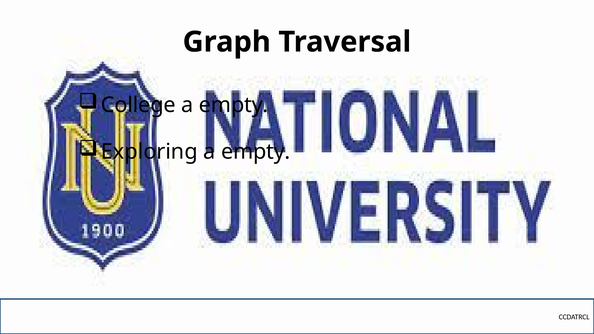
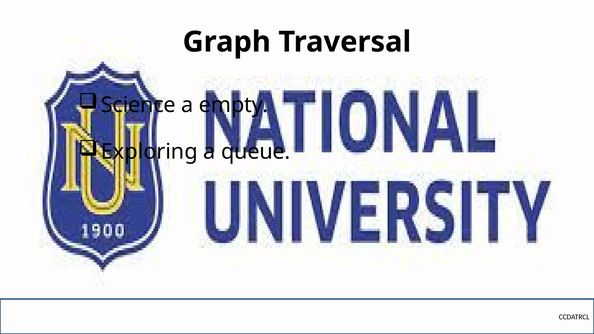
College: College -> Science (138, 105)
Exploring a empty: empty -> queue (256, 152)
